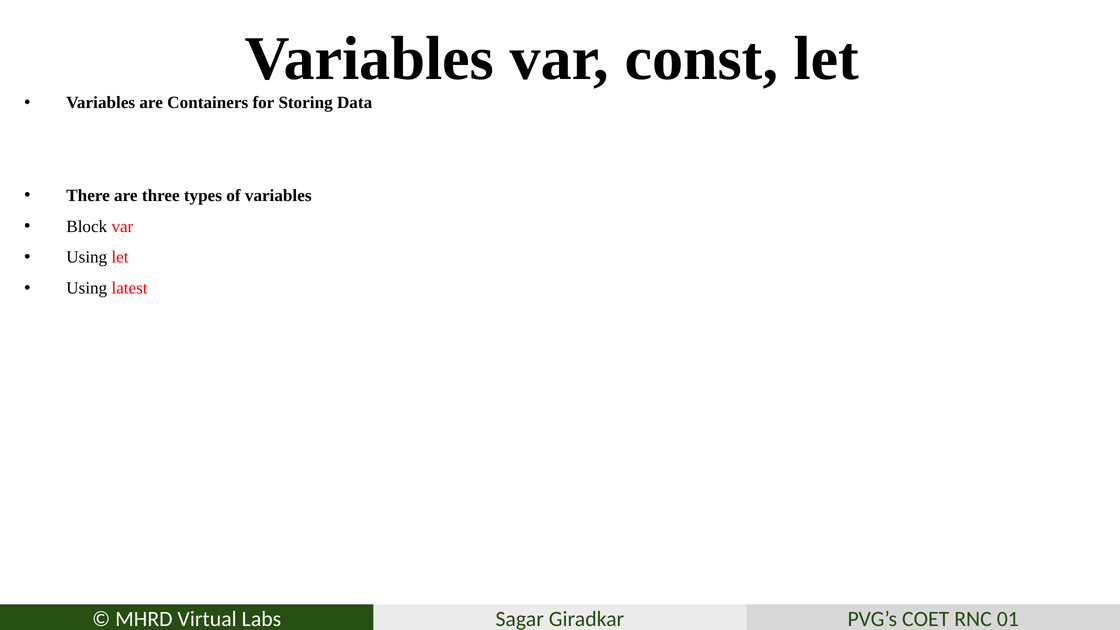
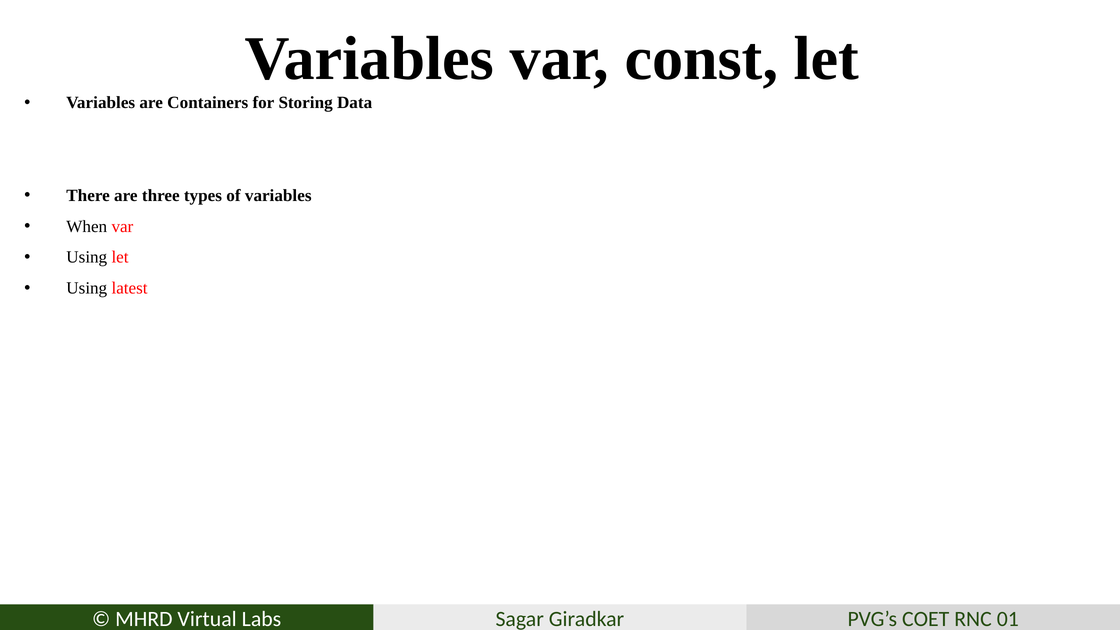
Block: Block -> When (87, 226)
